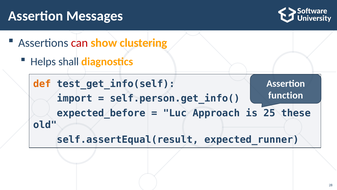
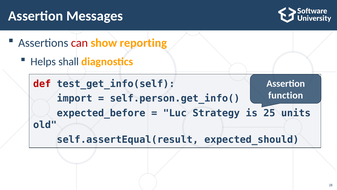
clustering: clustering -> reporting (143, 43)
def colour: orange -> red (42, 84)
Approach: Approach -> Strategy (216, 113)
these: these -> units (296, 113)
expected_runner: expected_runner -> expected_should (252, 139)
